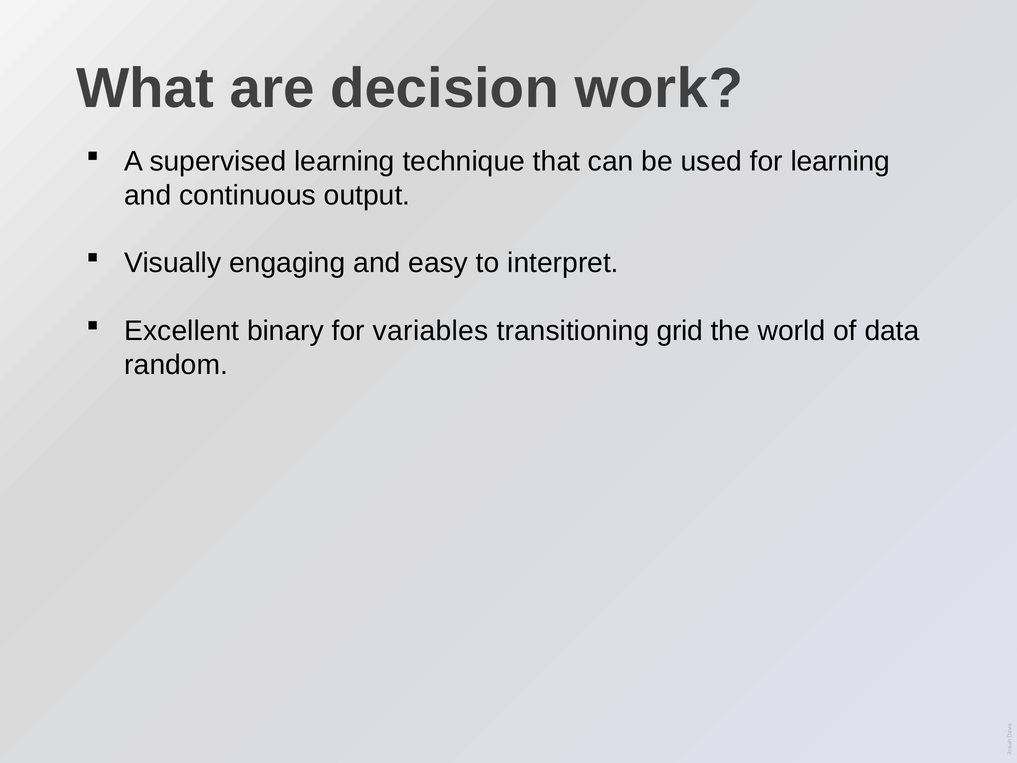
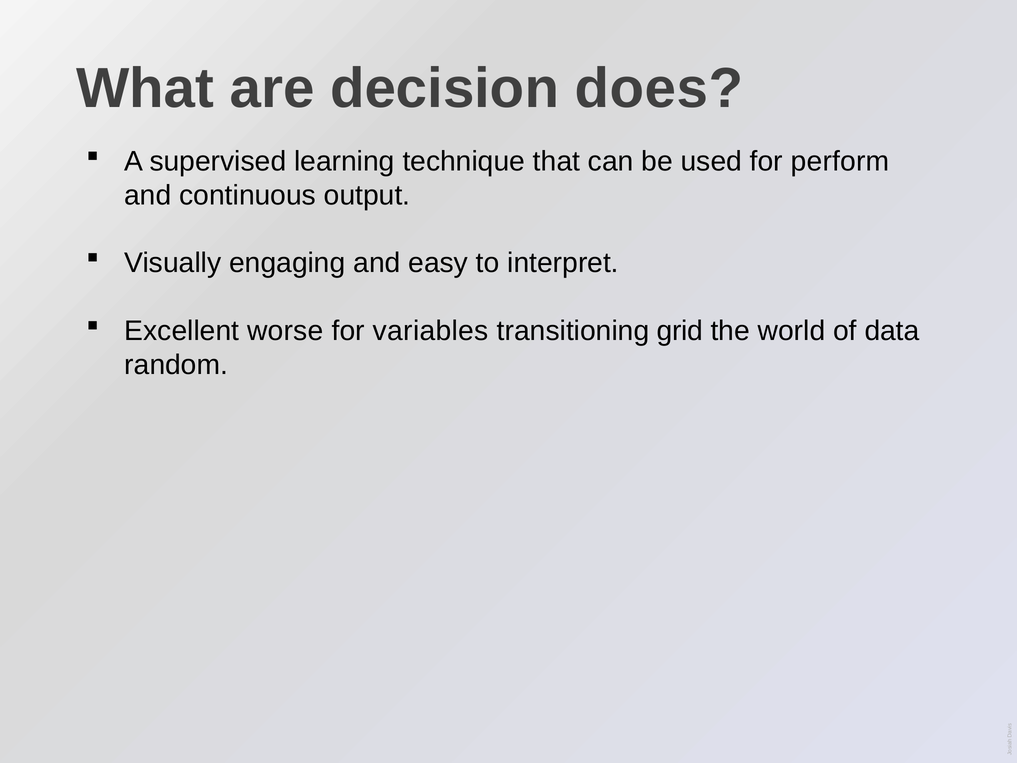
work: work -> does (659, 89)
for learning: learning -> perform (840, 161)
binary: binary -> worse (285, 331)
